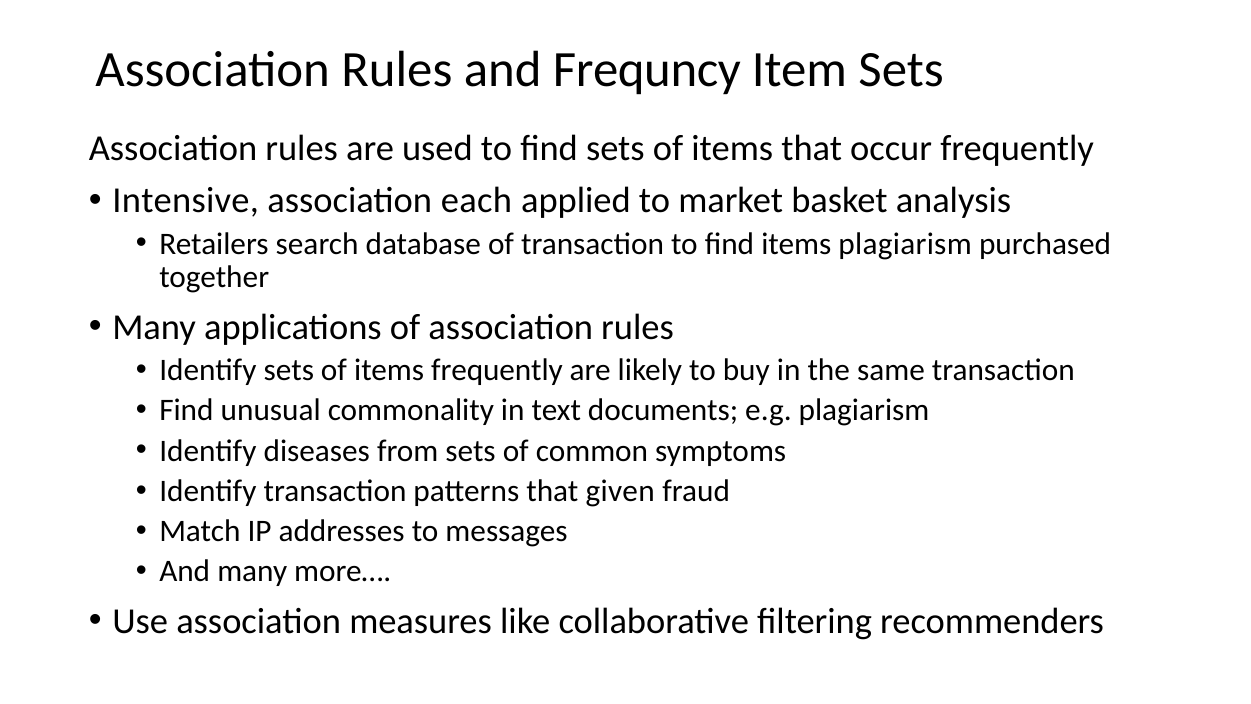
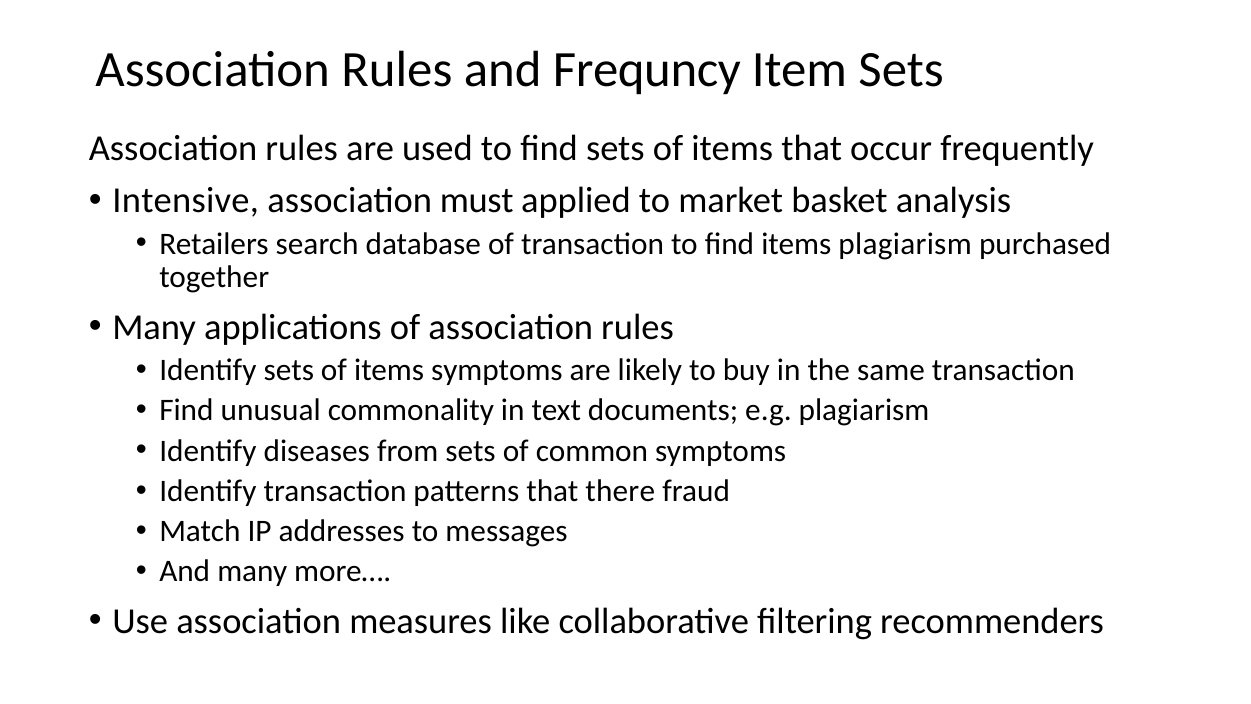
each: each -> must (477, 201)
items frequently: frequently -> symptoms (497, 370)
given: given -> there (620, 491)
